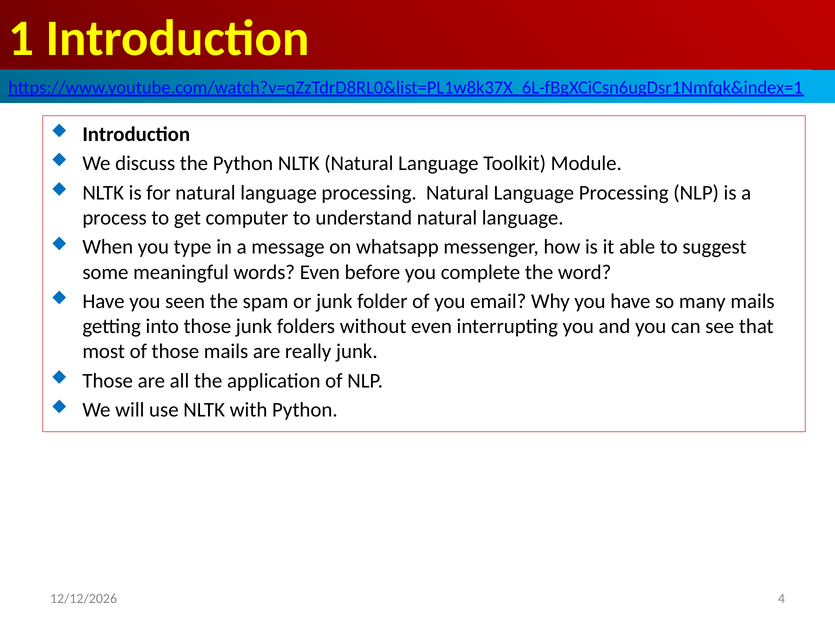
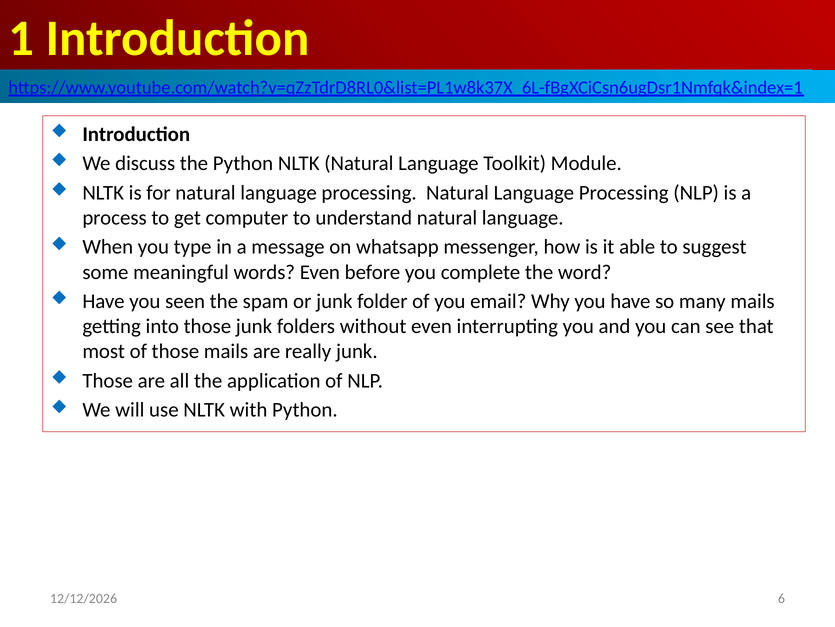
4: 4 -> 6 (781, 598)
